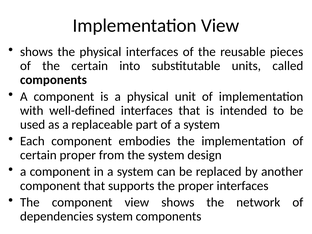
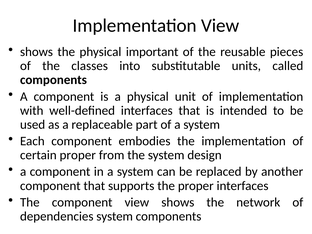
physical interfaces: interfaces -> important (152, 52)
the certain: certain -> classes (90, 66)
